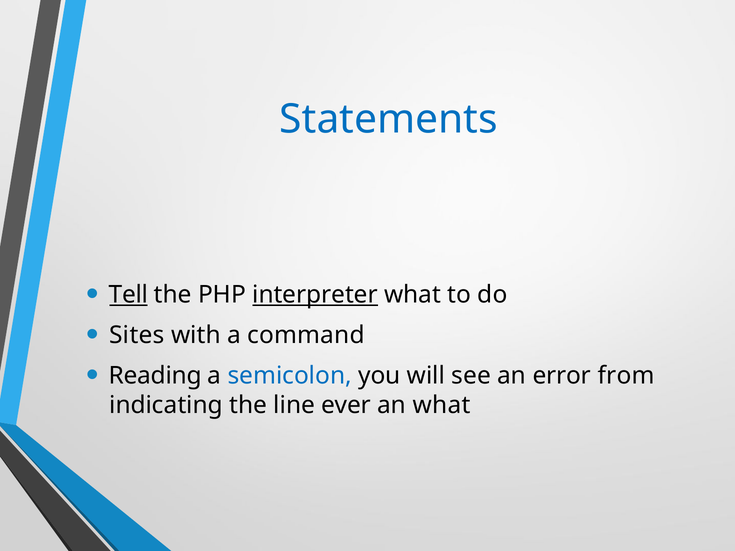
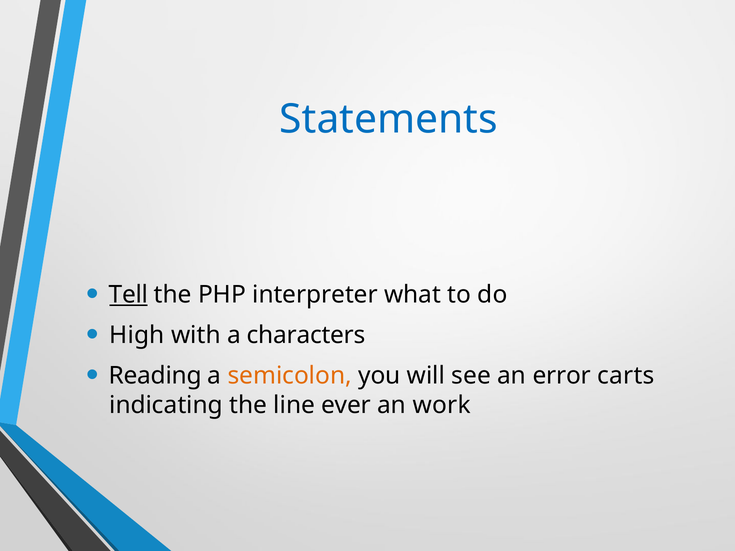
interpreter underline: present -> none (315, 295)
Sites: Sites -> High (137, 335)
command: command -> characters (306, 335)
semicolon colour: blue -> orange (290, 376)
from: from -> carts (626, 376)
an what: what -> work (442, 405)
